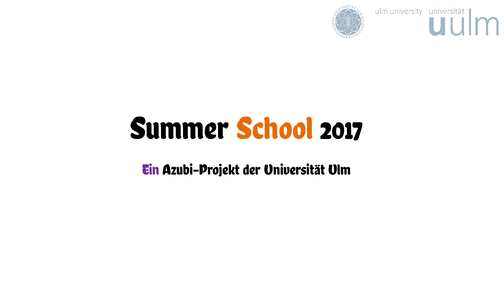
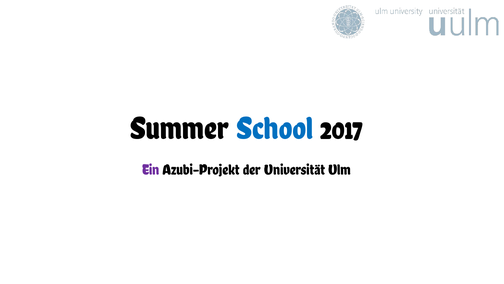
School colour: orange -> blue (275, 129)
